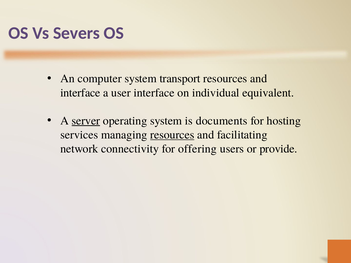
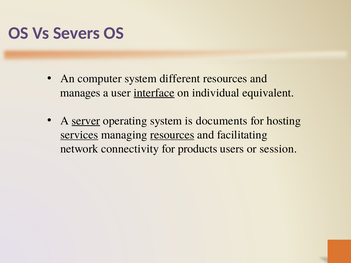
transport: transport -> different (180, 79)
interface: interface -> manages (80, 93)
interface underline: none -> present (154, 93)
services underline: none -> present (79, 135)
offering: offering -> products (198, 149)
provide: provide -> session (278, 149)
